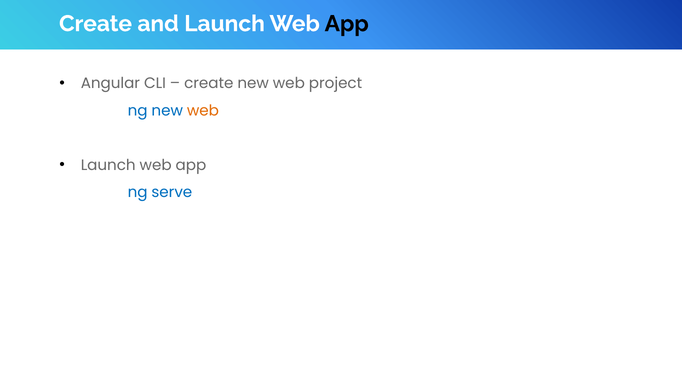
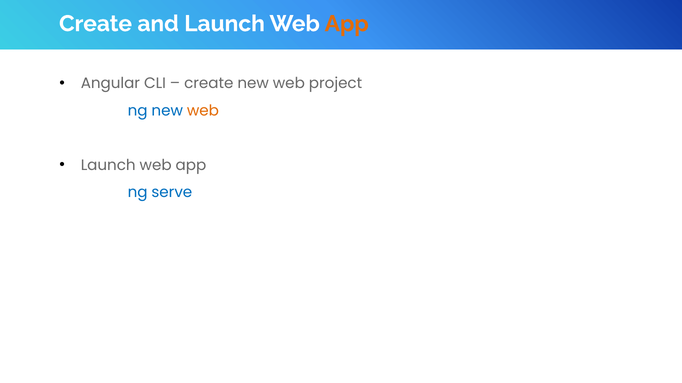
App colour: black -> orange (347, 24)
